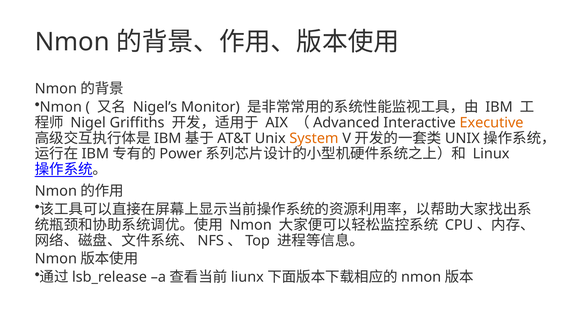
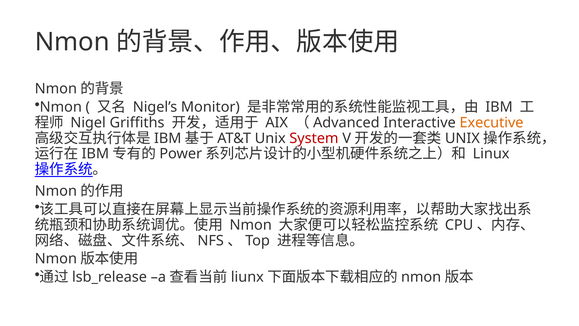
System colour: orange -> red (314, 138)
